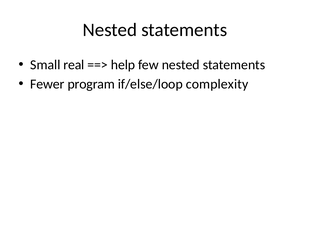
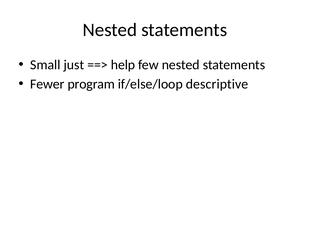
real: real -> just (74, 65)
complexity: complexity -> descriptive (217, 84)
